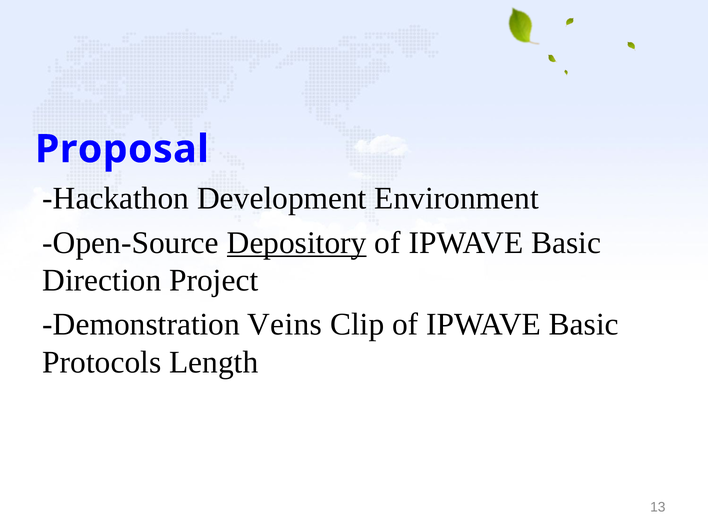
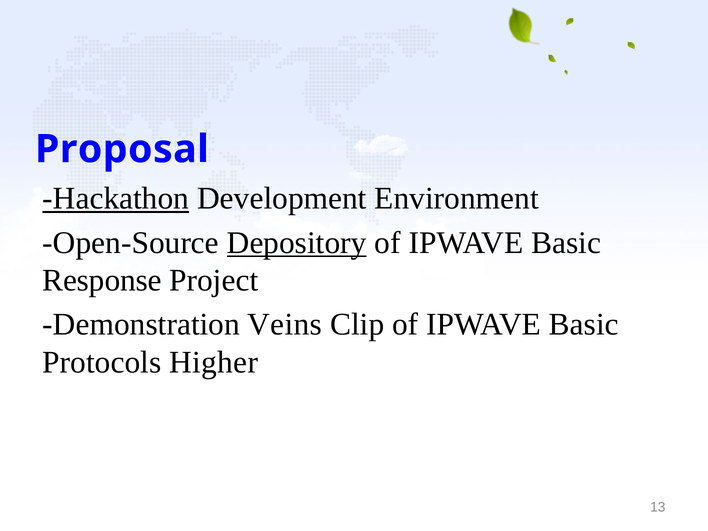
Hackathon underline: none -> present (116, 199)
Direction: Direction -> Response (102, 280)
Length: Length -> Higher (214, 362)
